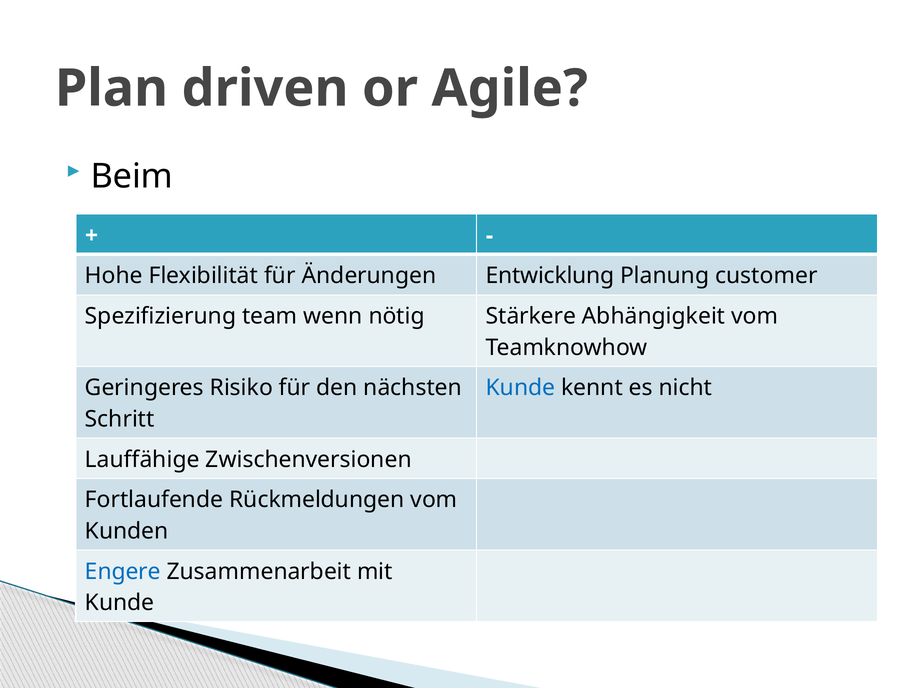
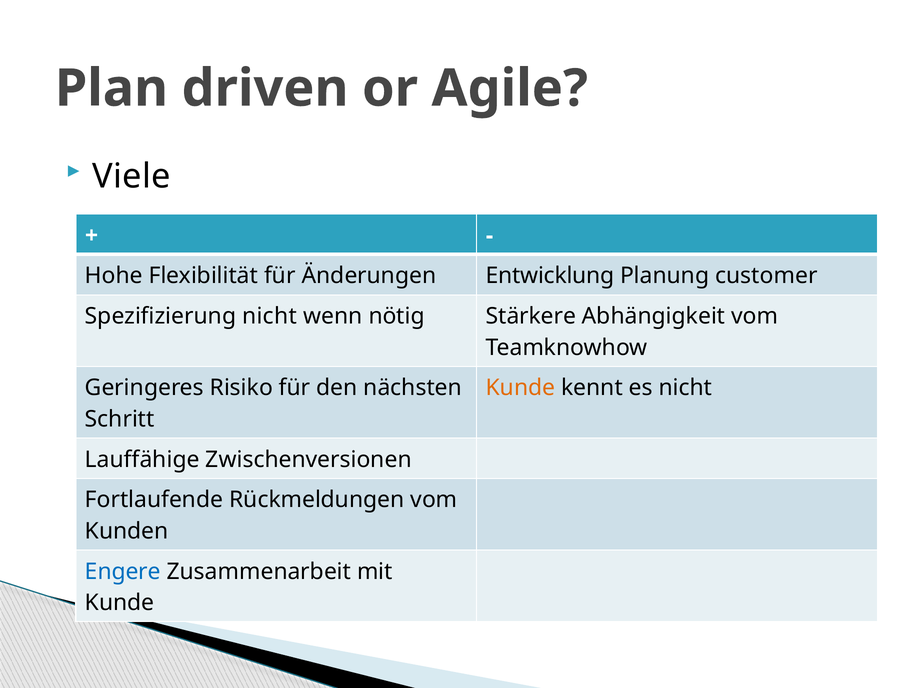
Beim: Beim -> Viele (131, 176)
Spezifizierung team: team -> nicht (270, 316)
Kunde colour: blue -> orange (520, 388)
